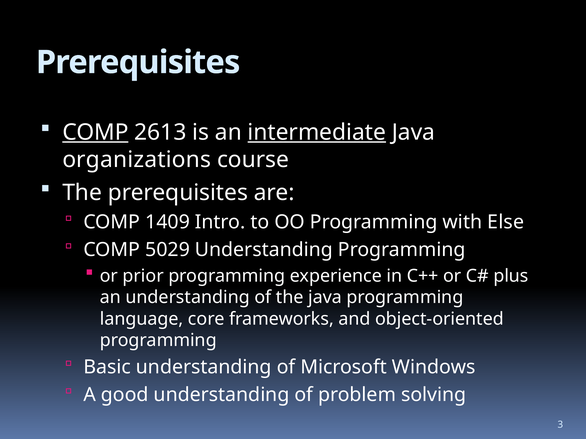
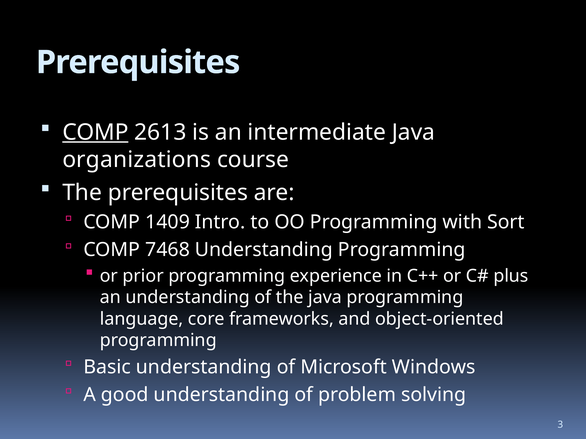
intermediate underline: present -> none (317, 132)
Else: Else -> Sort (506, 222)
5029: 5029 -> 7468 (168, 250)
